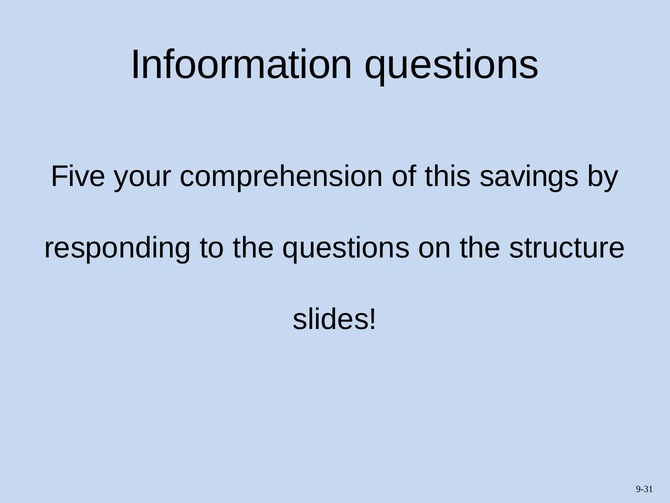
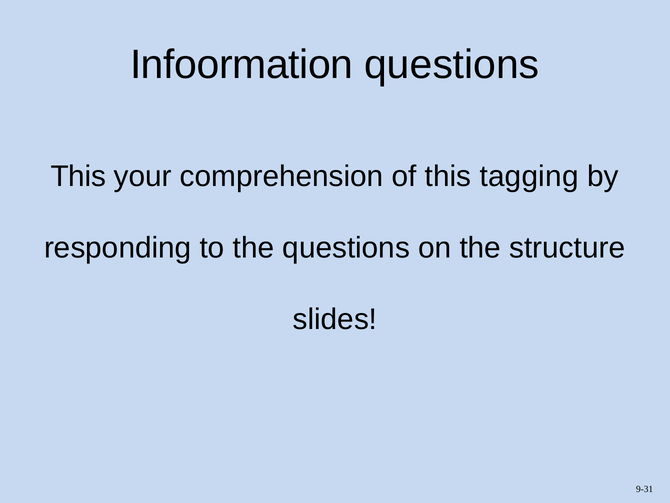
Five: Five -> This (78, 176)
savings: savings -> tagging (529, 176)
